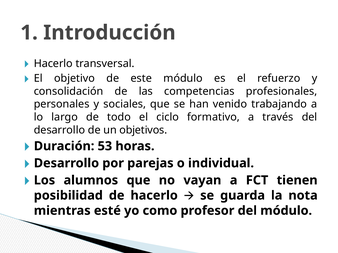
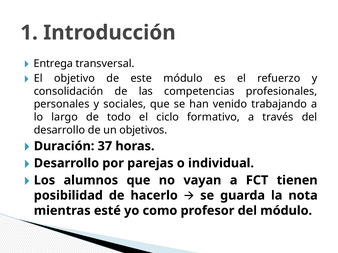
Hacerlo: Hacerlo -> Entrega (53, 64)
53: 53 -> 37 (105, 146)
